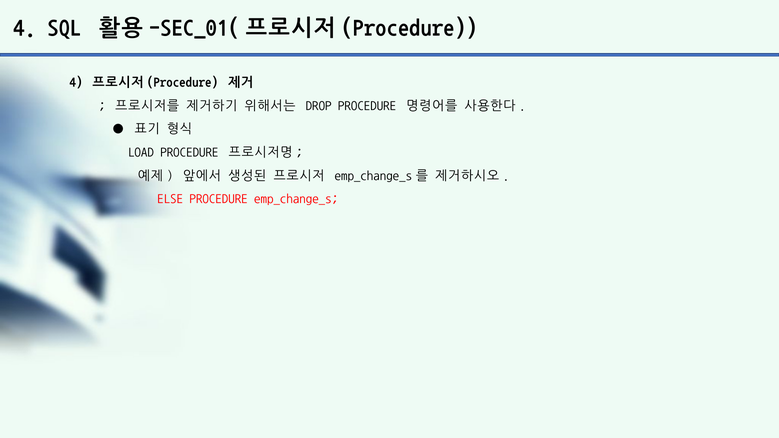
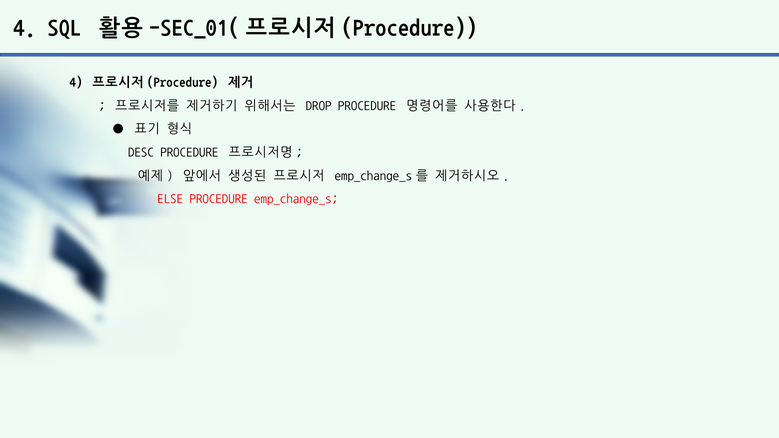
LOAD: LOAD -> DESC (141, 152)
